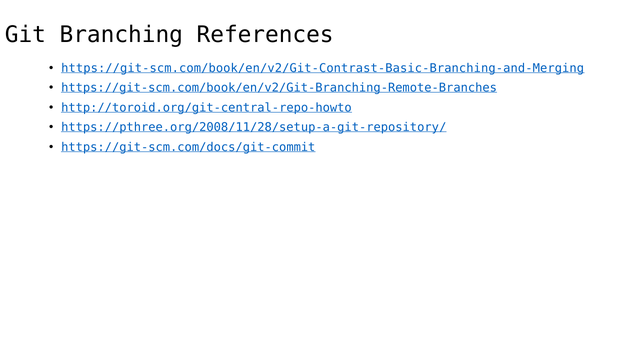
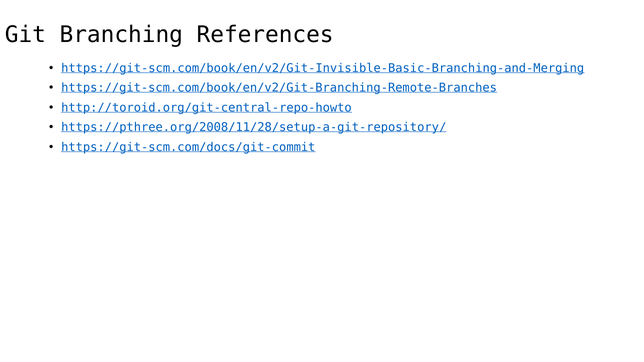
https://git-scm.com/book/en/v2/Git-Contrast-Basic-Branching-and-Merging: https://git-scm.com/book/en/v2/Git-Contrast-Basic-Branching-and-Merging -> https://git-scm.com/book/en/v2/Git-Invisible-Basic-Branching-and-Merging (323, 68)
